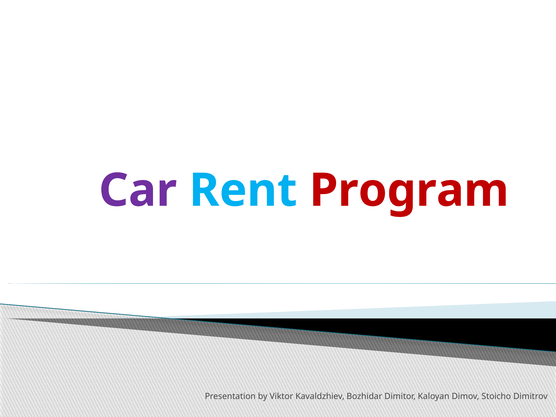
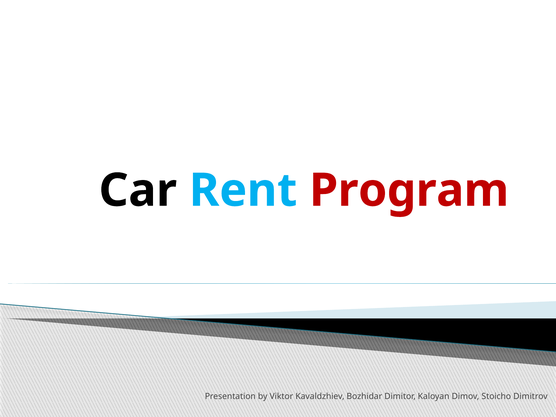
Car colour: purple -> black (138, 191)
